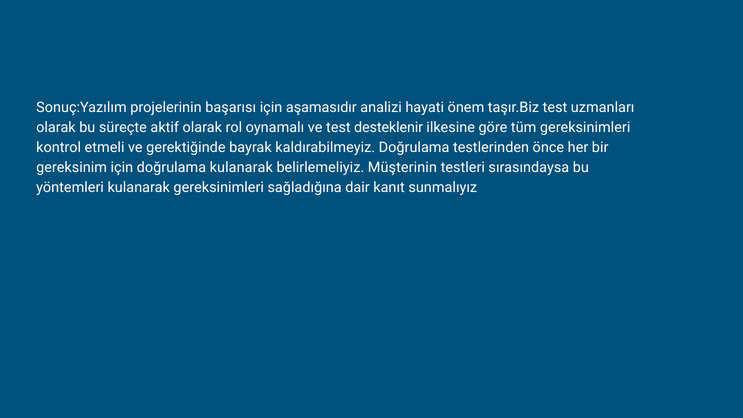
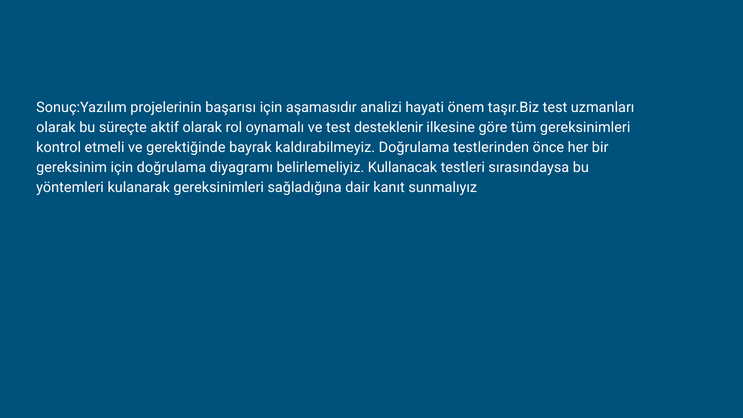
doğrulama kulanarak: kulanarak -> diyagramı (241, 167)
Müşterinin: Müşterinin -> Kullanacak (402, 167)
